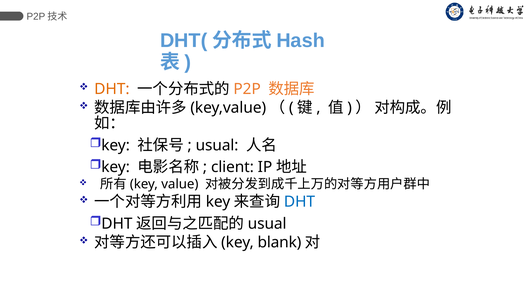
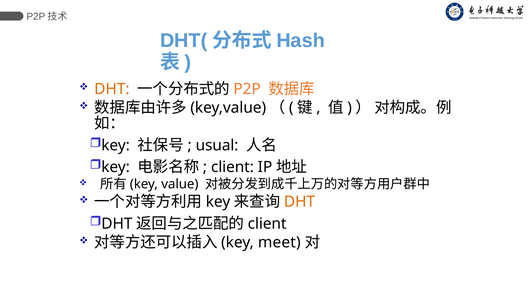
DHT colour: blue -> orange (299, 202)
usual: usual -> client (267, 223)
blank: blank -> meet (279, 242)
